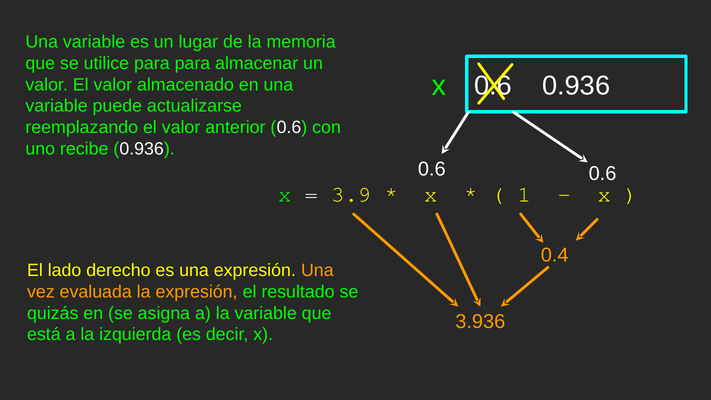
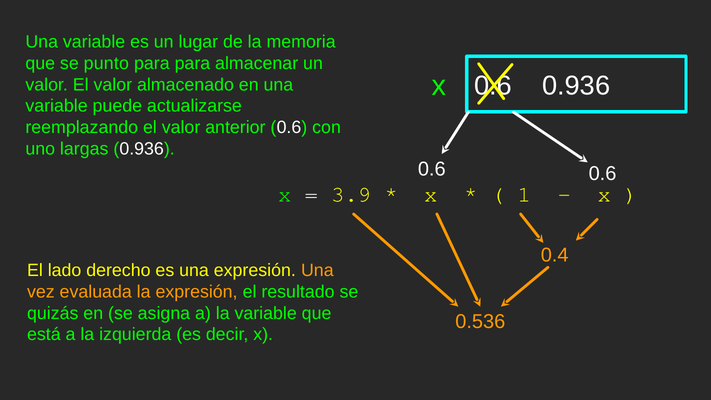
utilice: utilice -> punto (106, 63)
recibe: recibe -> largas (84, 149)
3.936: 3.936 -> 0.536 (480, 322)
